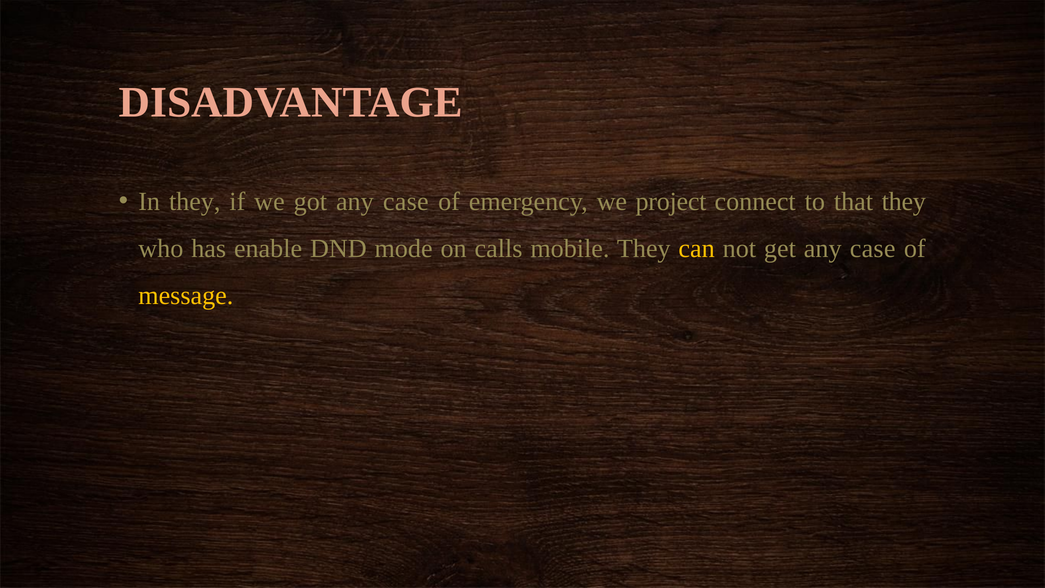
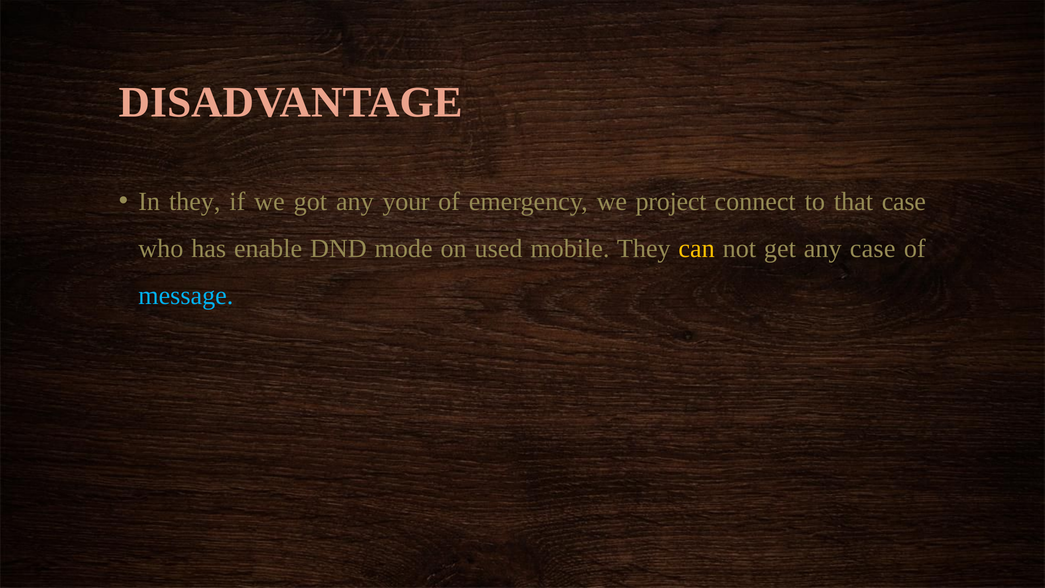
got any case: case -> your (406, 201)
that they: they -> case (904, 201)
calls: calls -> used (499, 249)
message colour: yellow -> light blue (186, 296)
